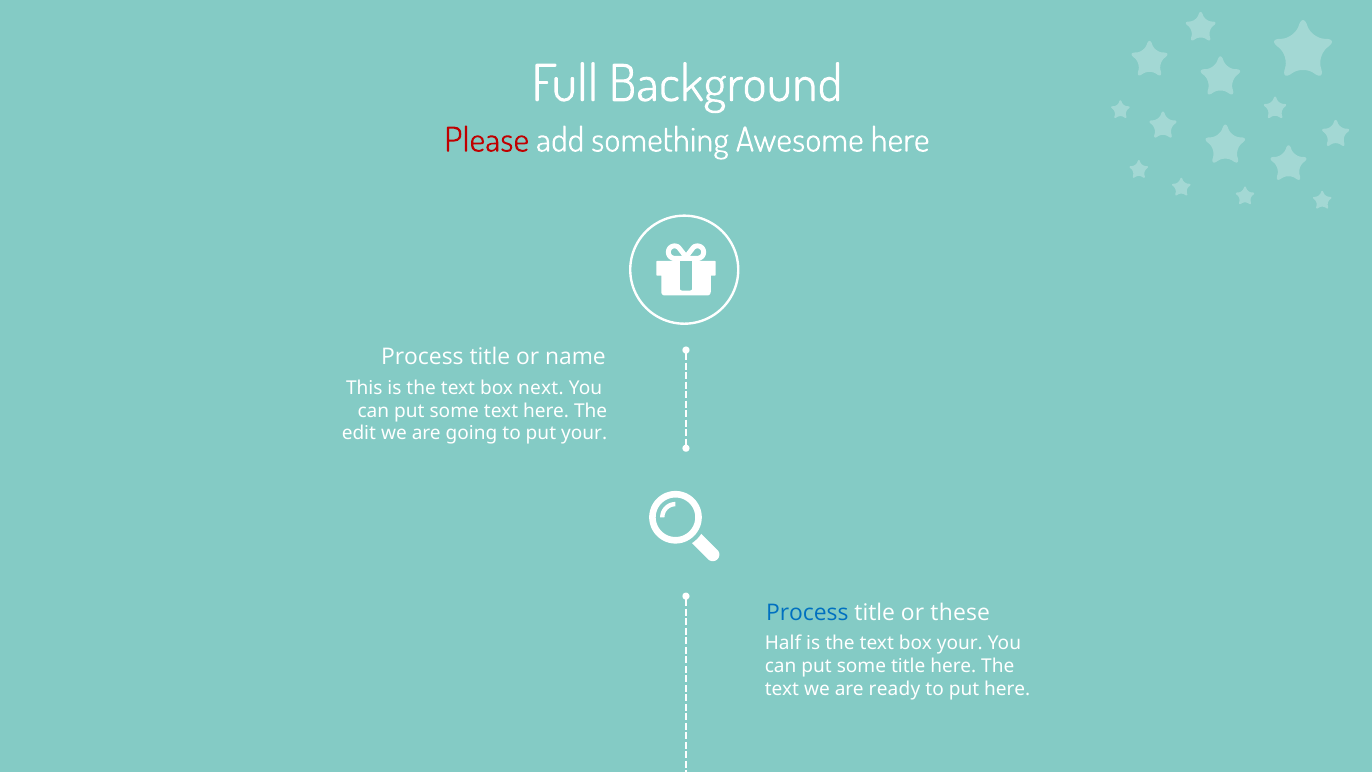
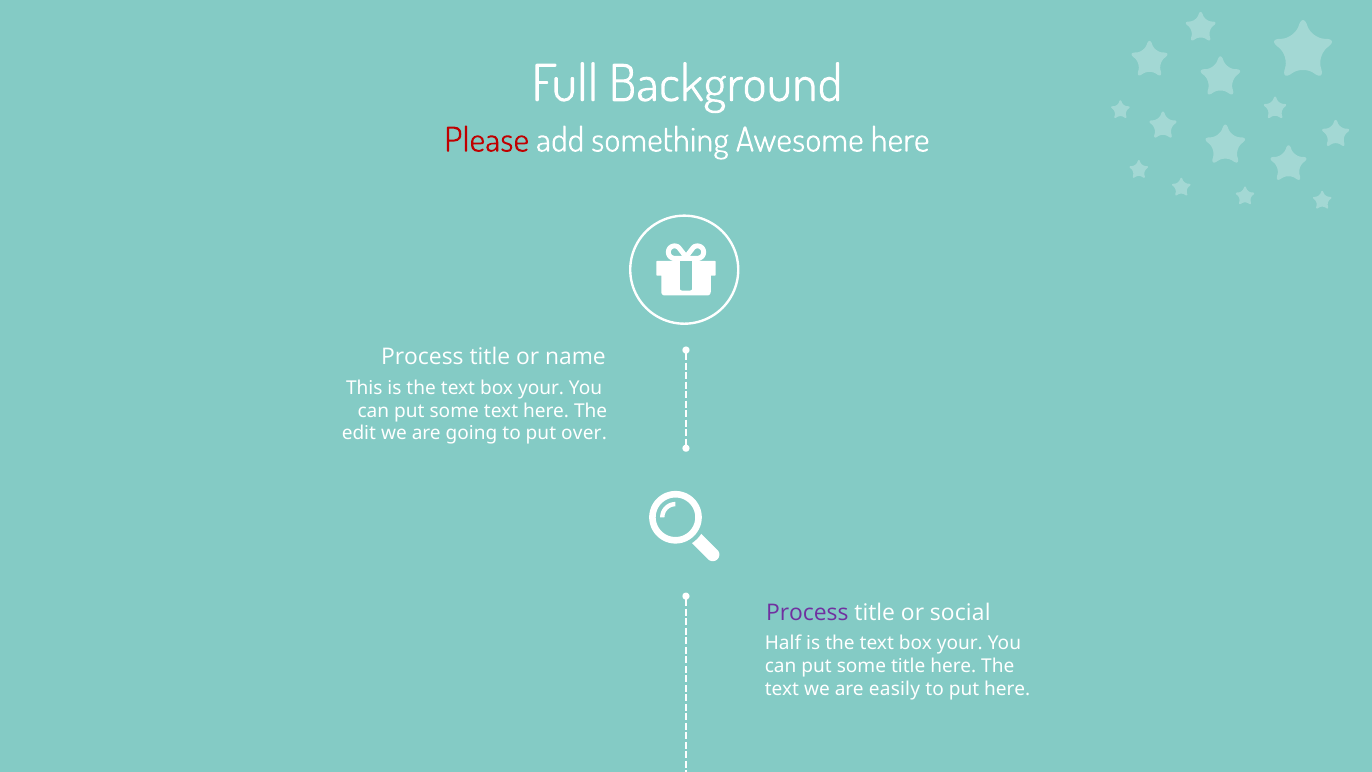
next: next -> your (541, 388)
put your: your -> over (584, 434)
Process colour: blue -> purple (807, 612)
these: these -> social (960, 612)
ready: ready -> easily (894, 689)
